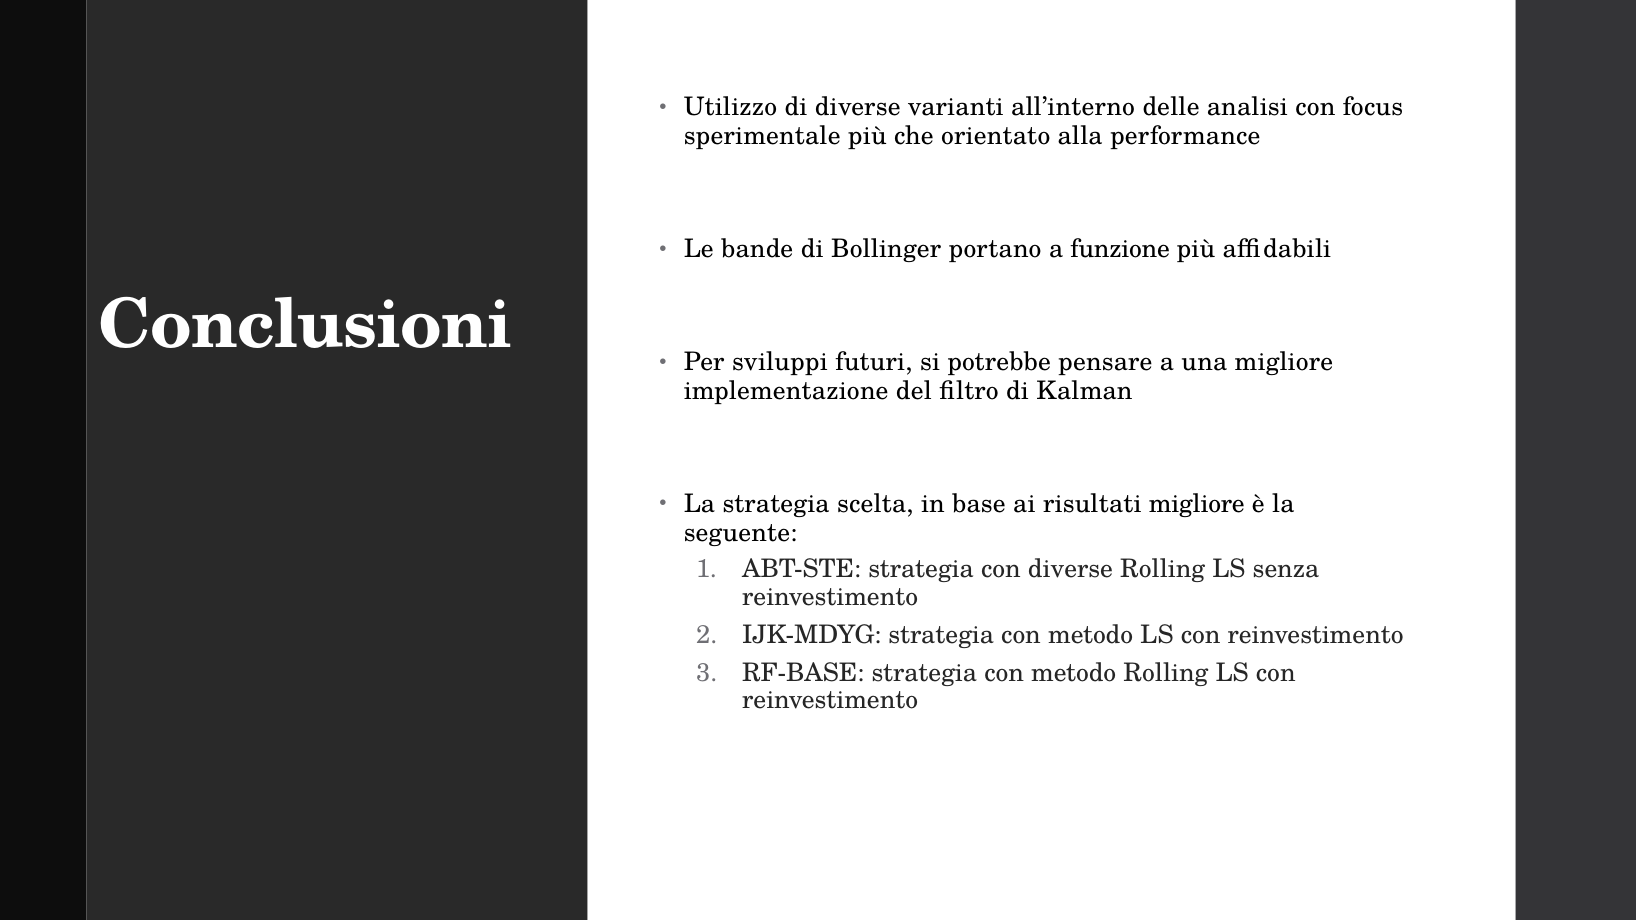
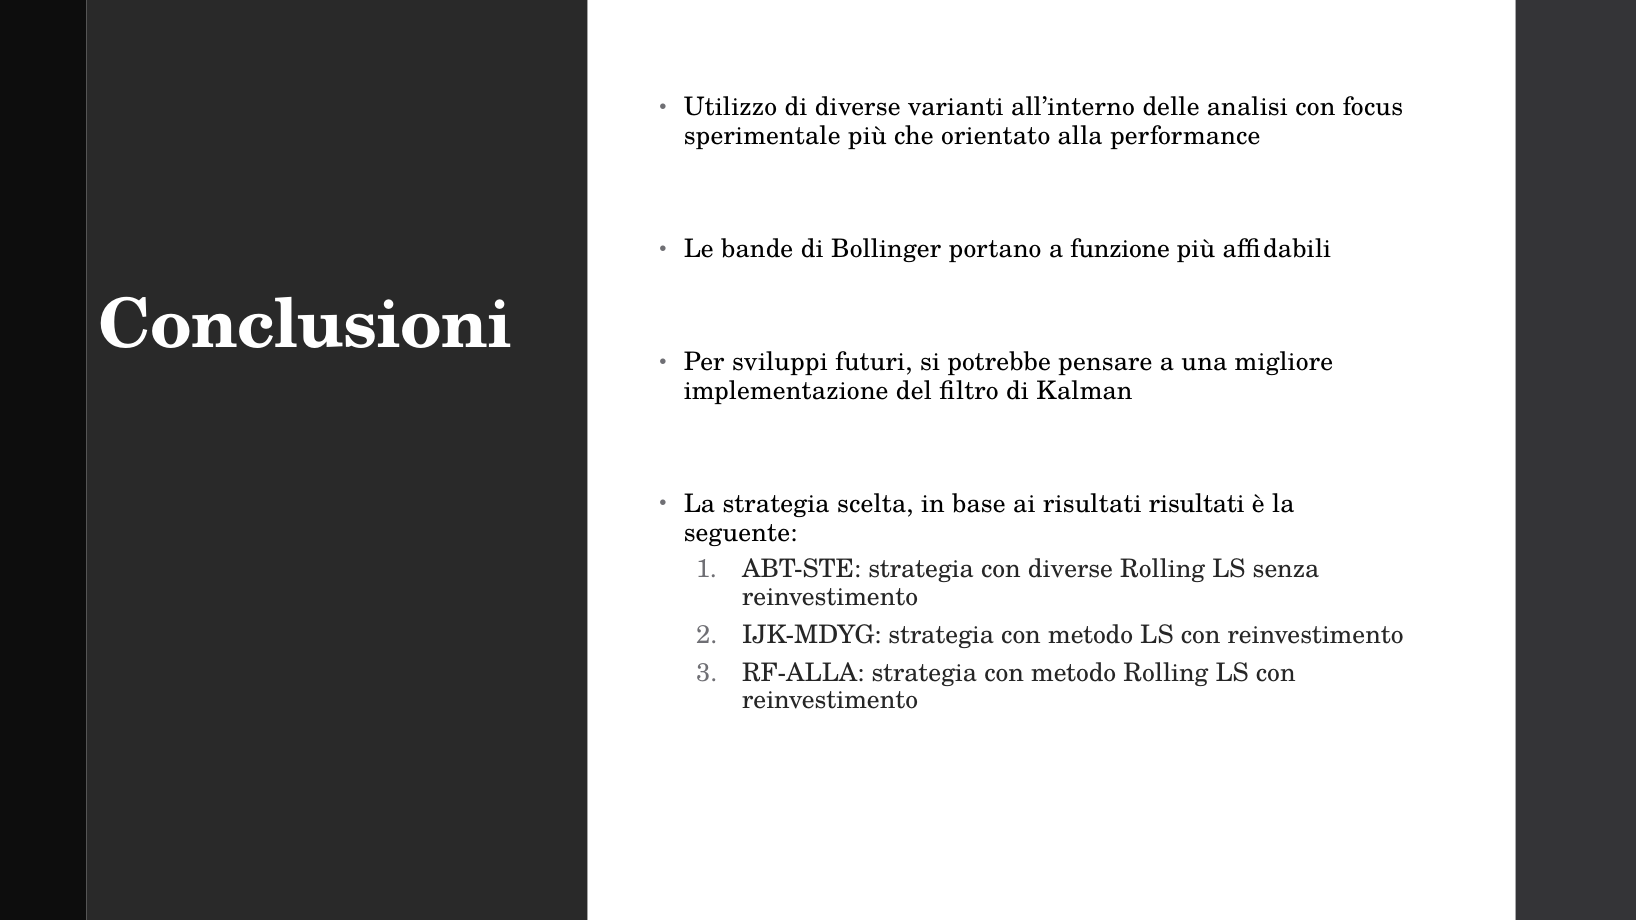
risultati migliore: migliore -> risultati (1197, 504)
RF-BASE: RF-BASE -> RF-ALLA (803, 673)
